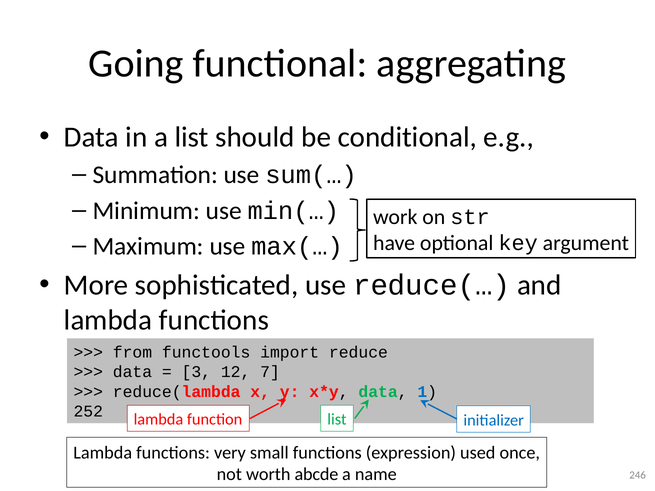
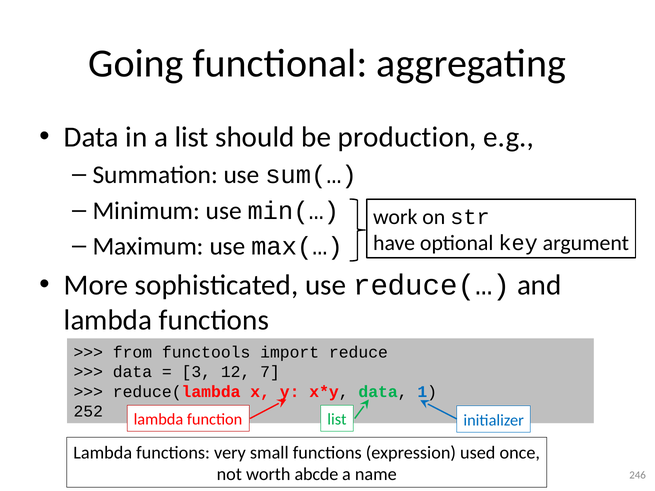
conditional: conditional -> production (407, 137)
